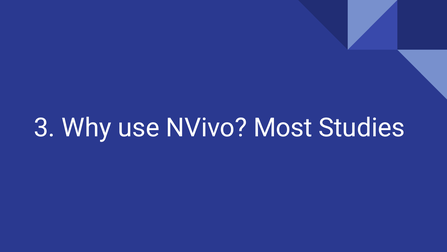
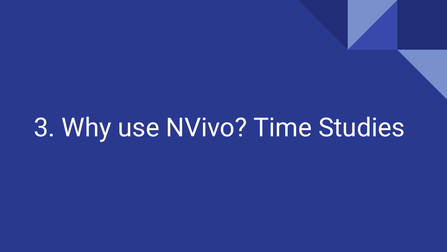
Most: Most -> Time (283, 128)
